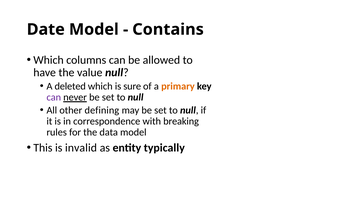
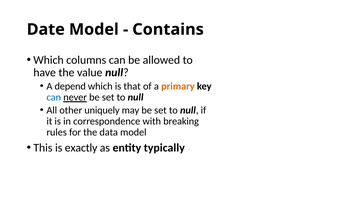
deleted: deleted -> depend (70, 86)
sure: sure -> that (132, 86)
can colour: purple -> blue (54, 98)
defining: defining -> uniquely (102, 110)
invalid: invalid -> exactly (81, 148)
